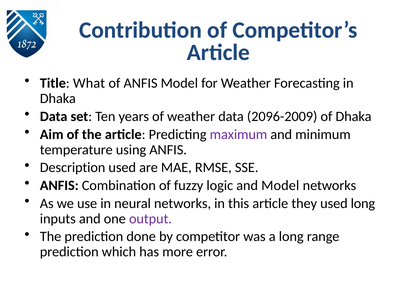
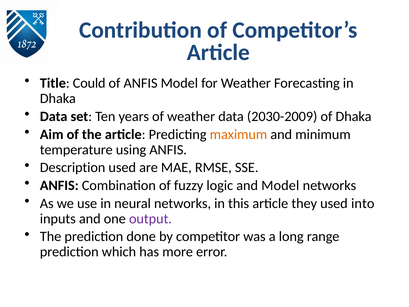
What: What -> Could (89, 83)
2096-2009: 2096-2009 -> 2030-2009 (282, 116)
maximum colour: purple -> orange (238, 134)
used long: long -> into (363, 203)
